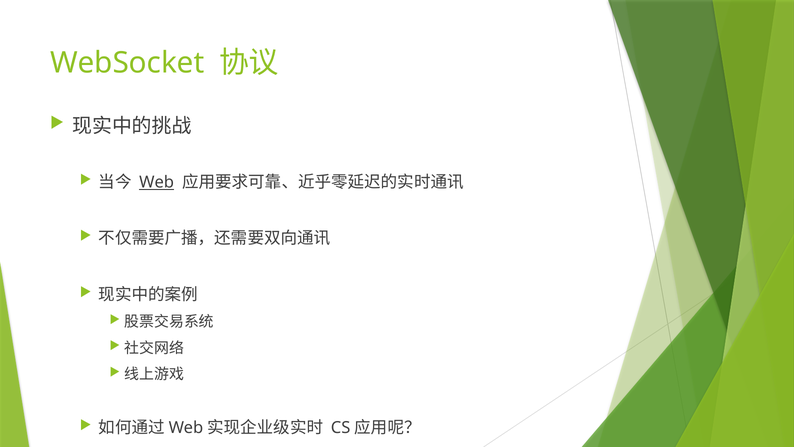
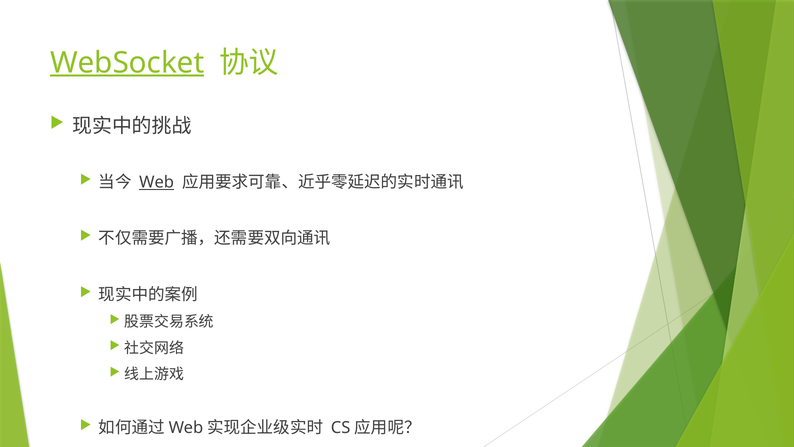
WebSocket underline: none -> present (127, 63)
